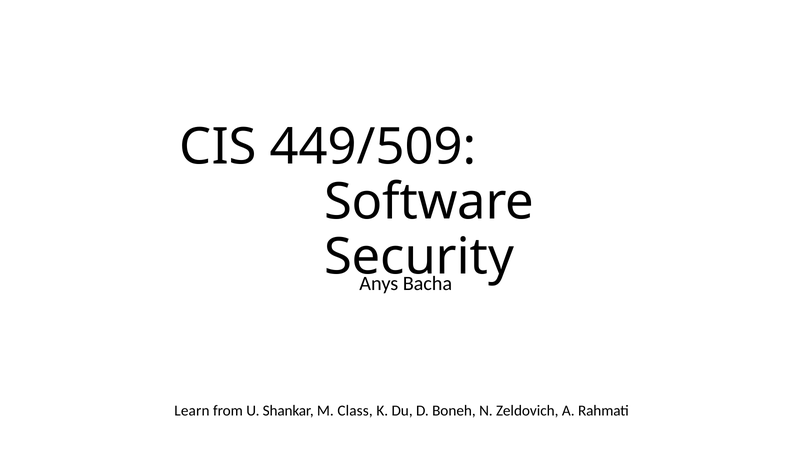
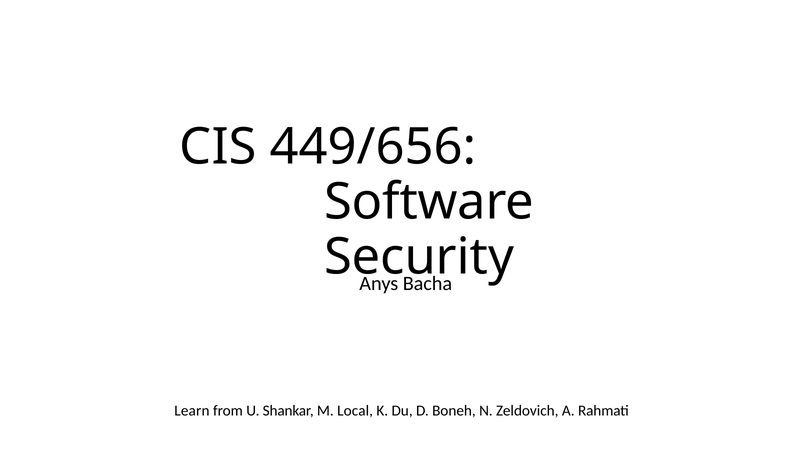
449/509: 449/509 -> 449/656 (373, 147)
Class: Class -> Local (355, 410)
